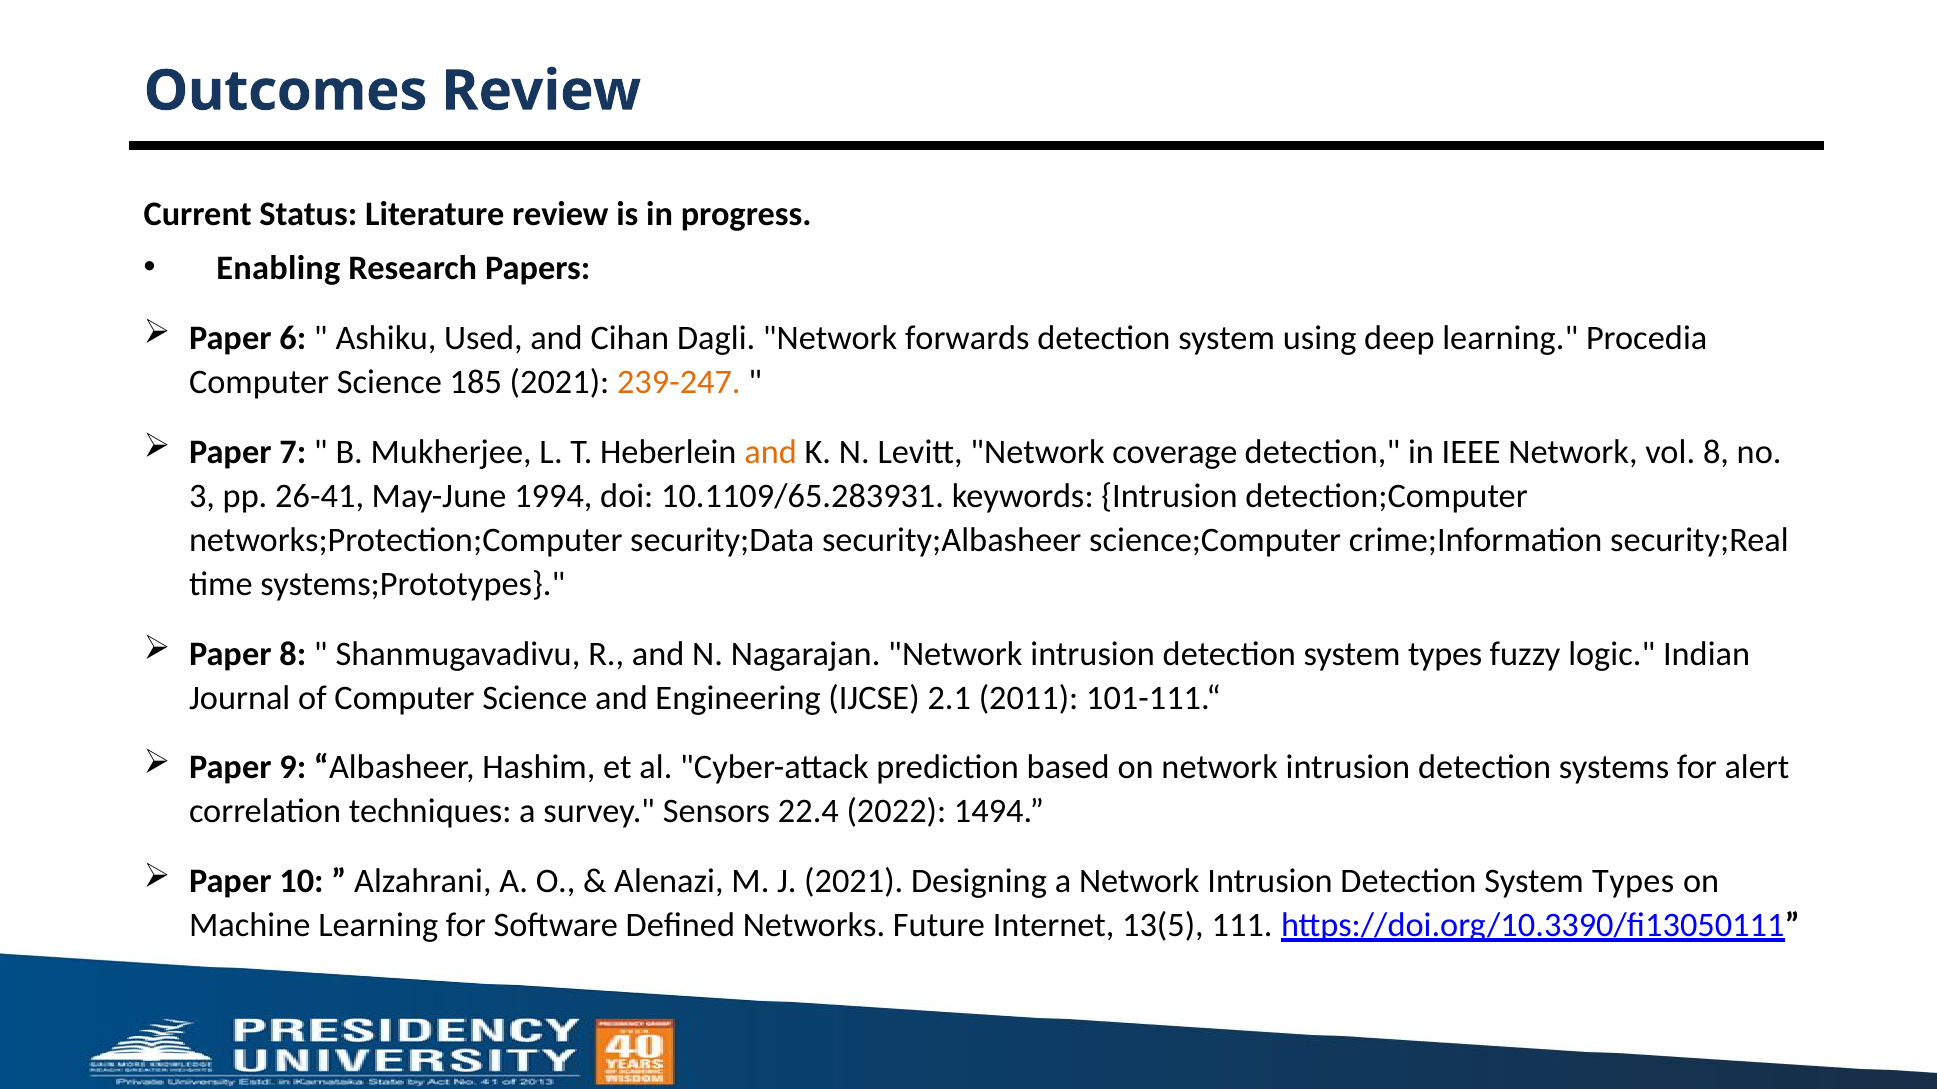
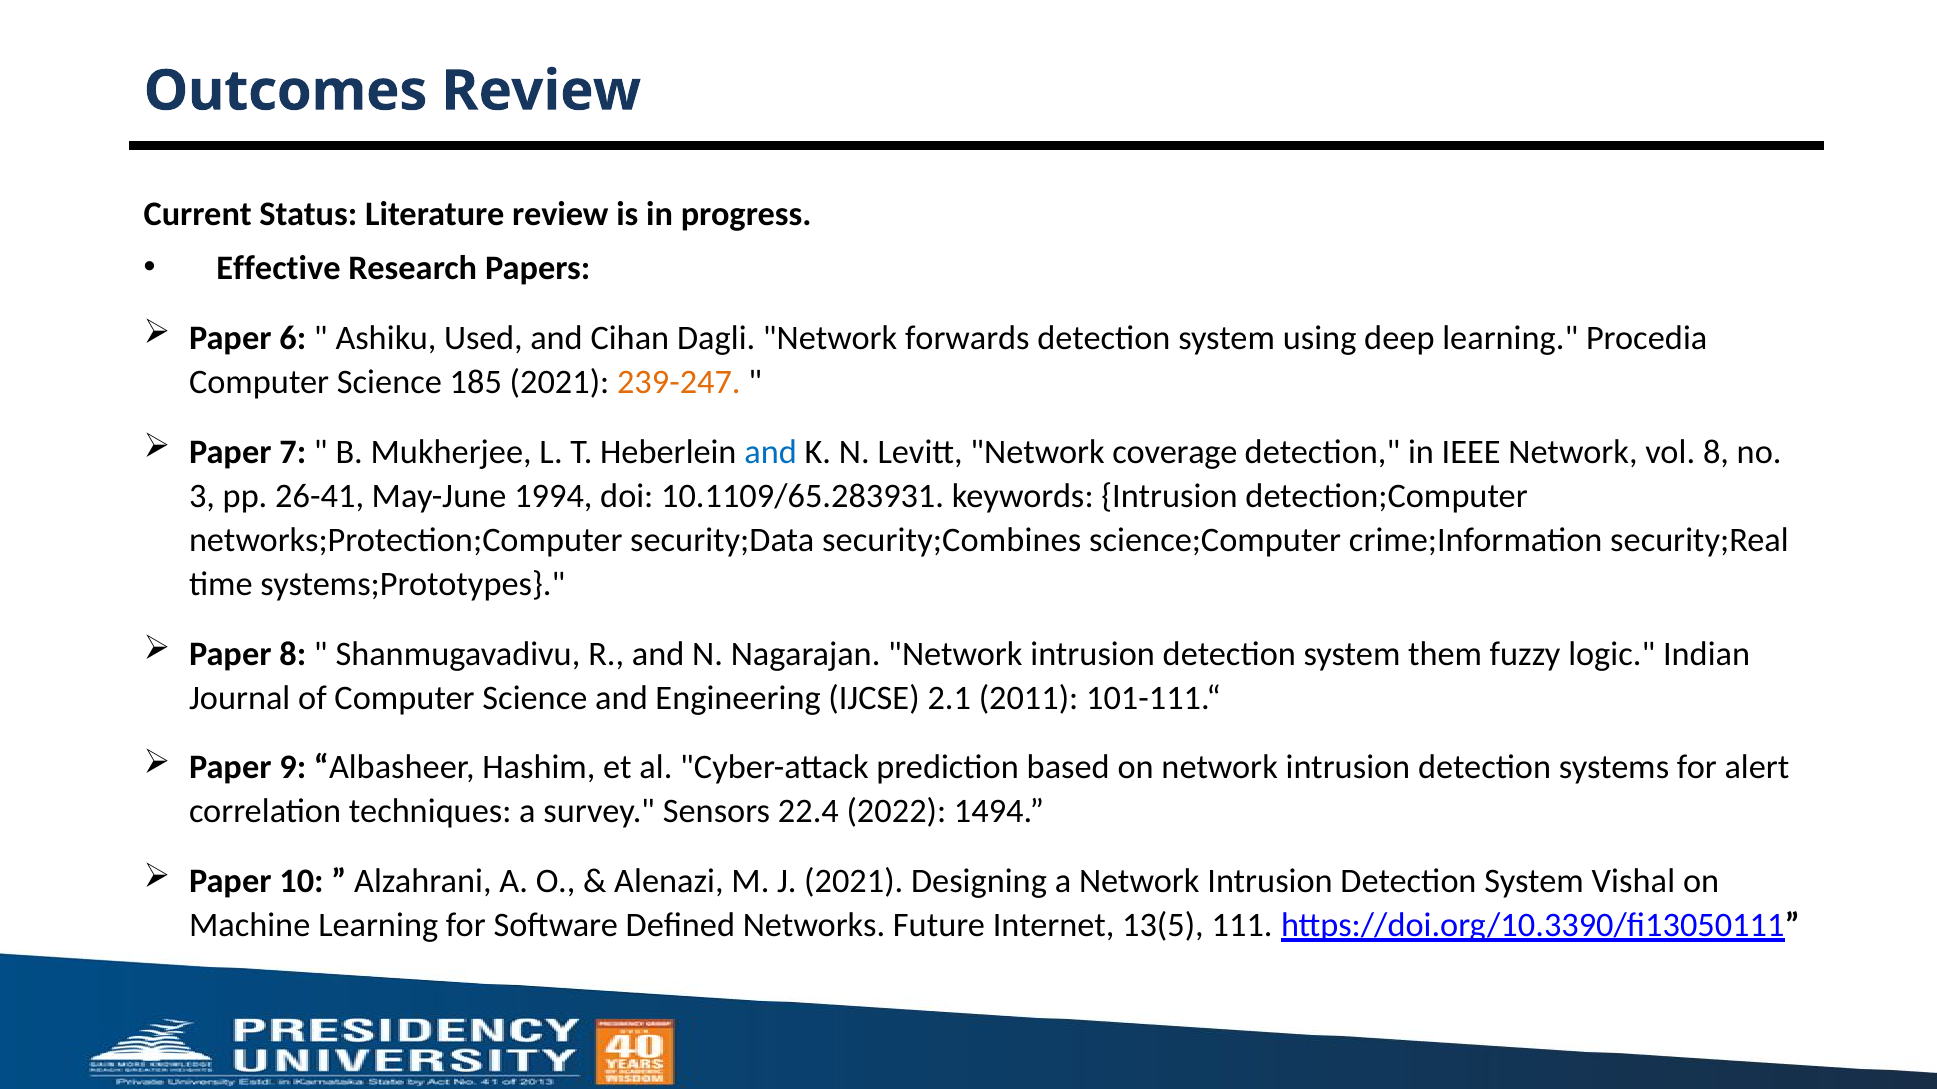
Enabling: Enabling -> Effective (279, 268)
and colour: orange -> blue (771, 452)
security;Albasheer: security;Albasheer -> security;Combines (952, 540)
types: types -> them (1445, 654)
Types: Types -> Vishal (1633, 882)
